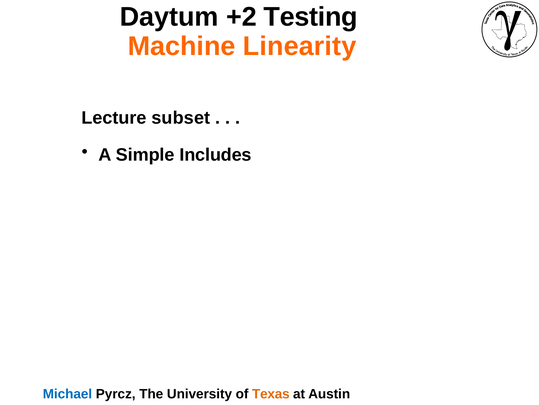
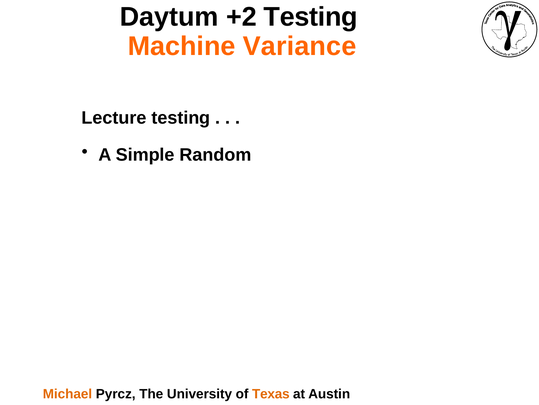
Linearity: Linearity -> Variance (300, 46)
Lecture subset: subset -> testing (181, 118)
Includes: Includes -> Random (216, 154)
Michael colour: blue -> orange (67, 393)
